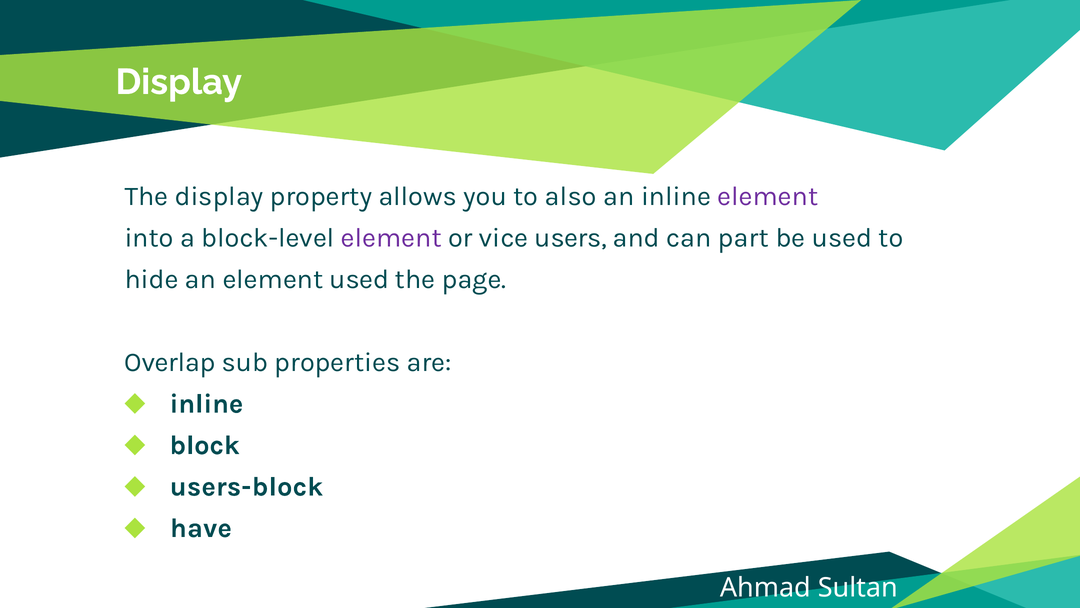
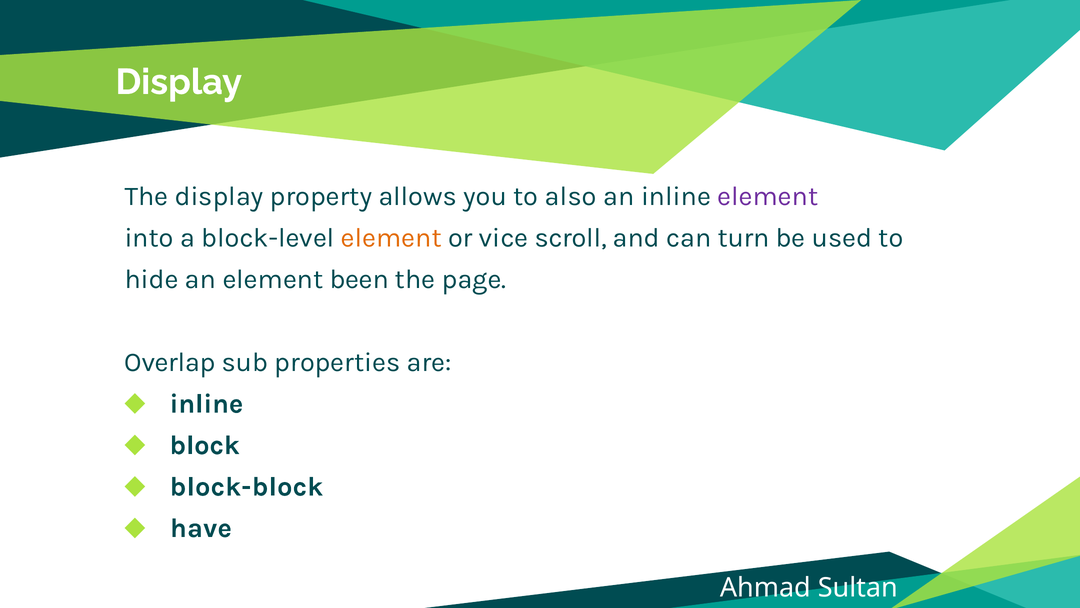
element colour: purple -> orange (391, 238)
users: users -> scroll (571, 238)
part: part -> turn (744, 238)
element used: used -> been (359, 279)
users-block: users-block -> block-block (246, 486)
